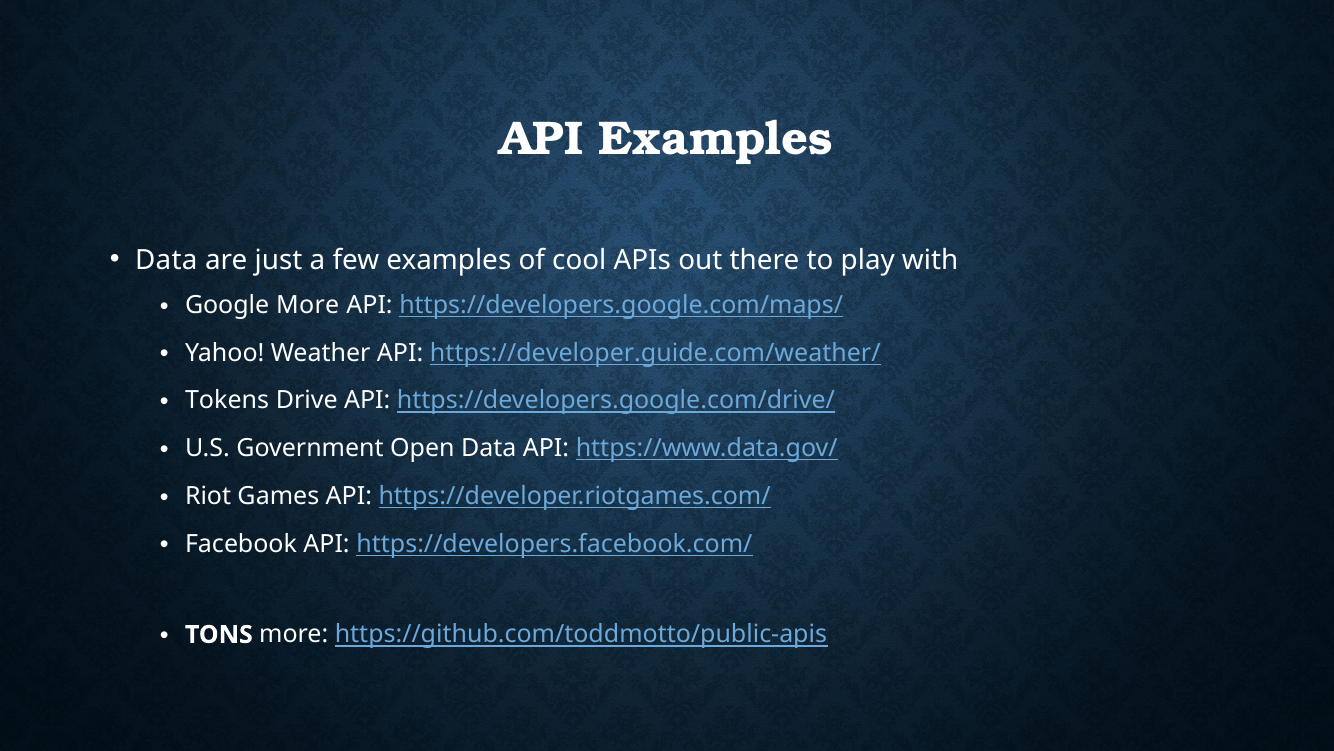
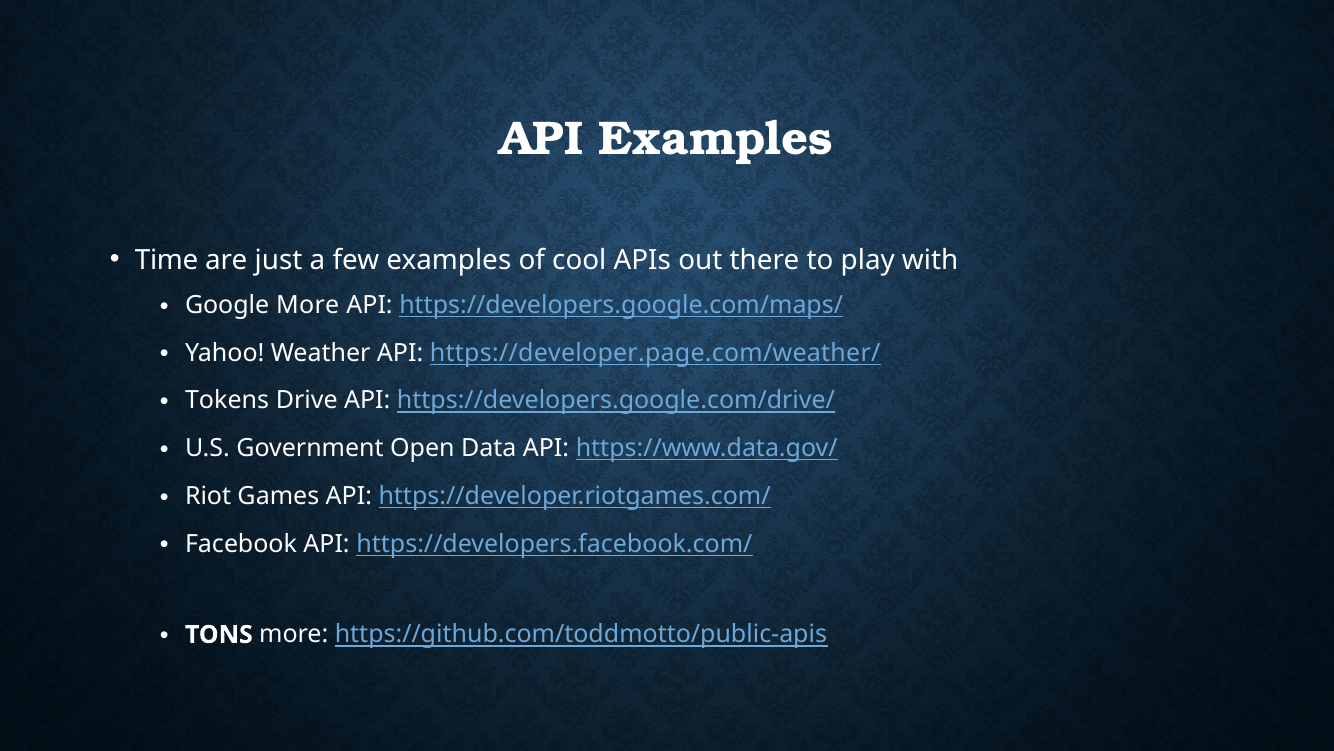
Data: Data -> Time (167, 260)
https://developer.guide.com/weather/: https://developer.guide.com/weather/ -> https://developer.page.com/weather/ (655, 353)
